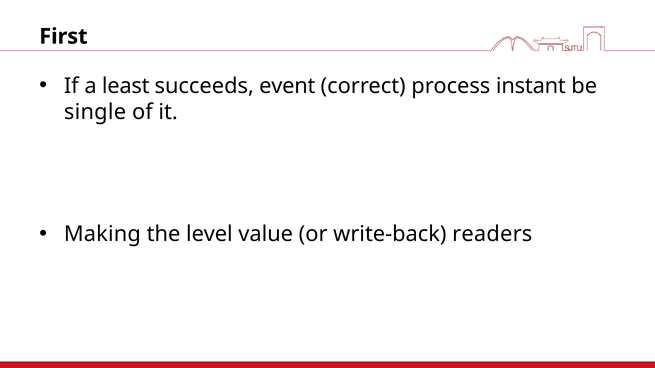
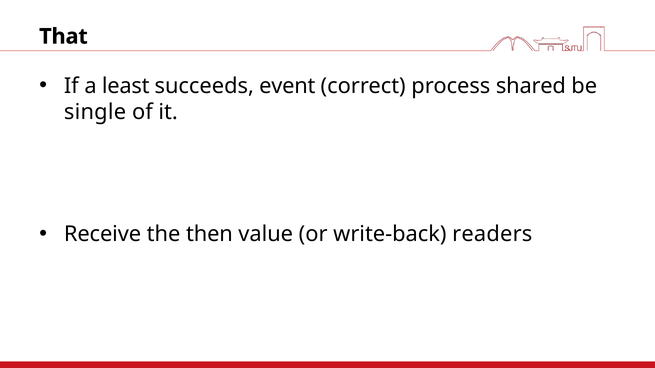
First: First -> That (63, 37)
instant: instant -> shared (531, 86)
Making: Making -> Receive (103, 234)
level: level -> then (209, 234)
